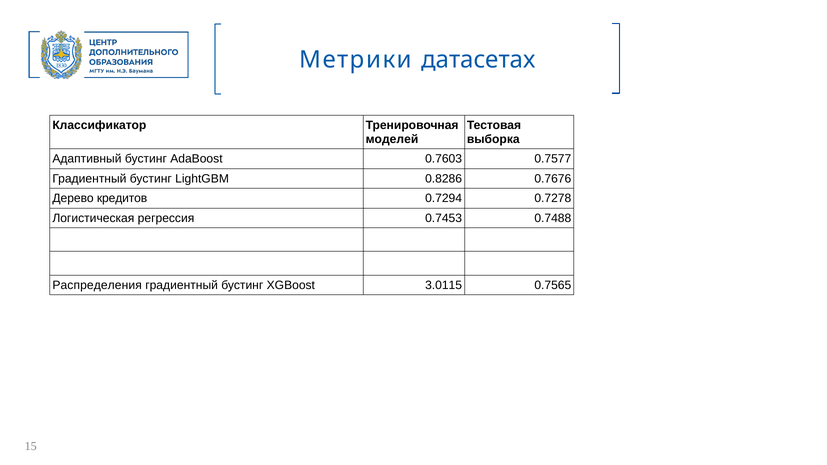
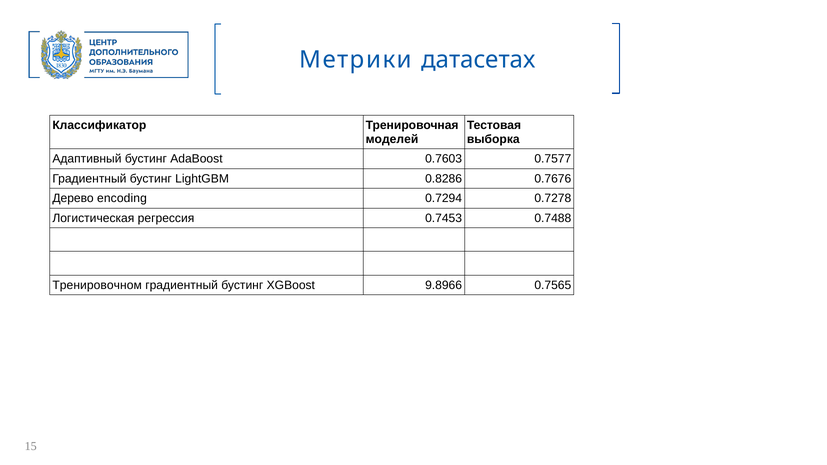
кредитов: кредитов -> encoding (122, 198)
Распределения: Распределения -> Тренировочном (97, 285)
3.0115: 3.0115 -> 9.8966 (444, 285)
